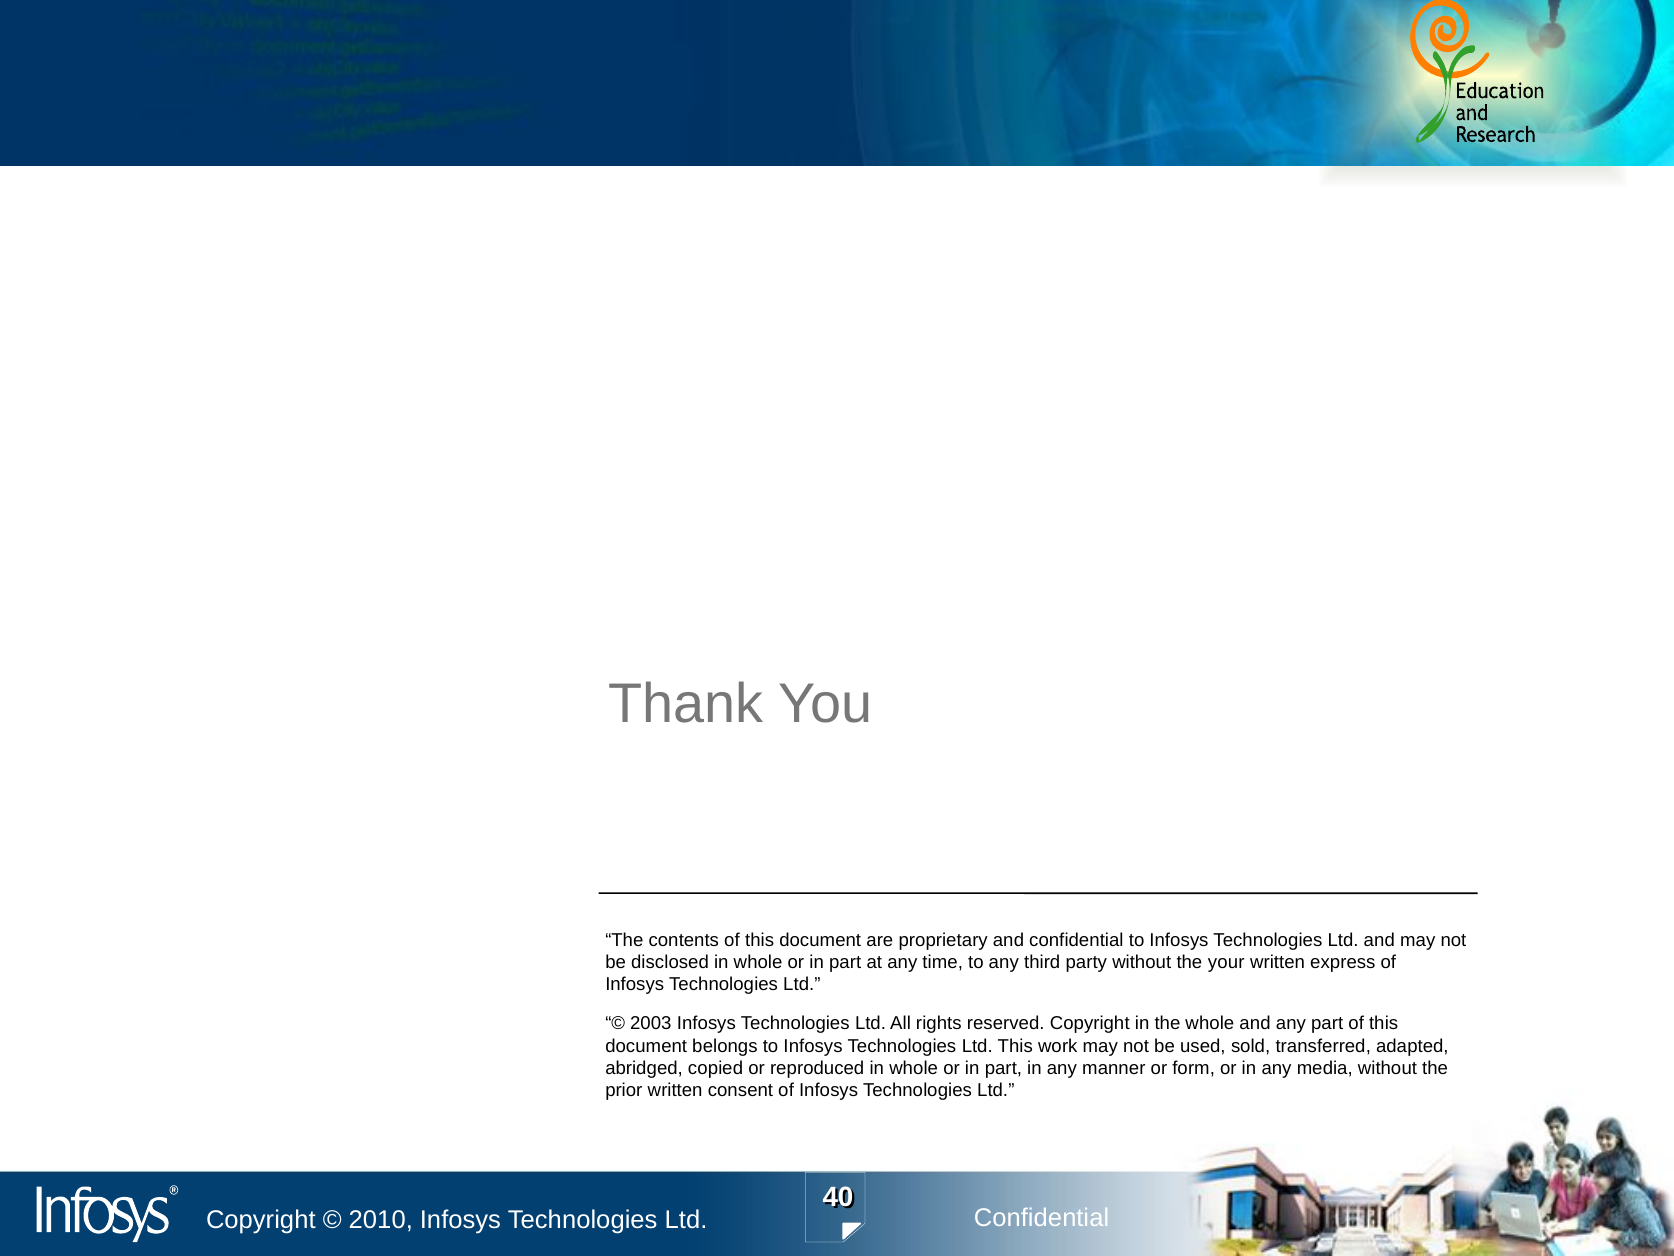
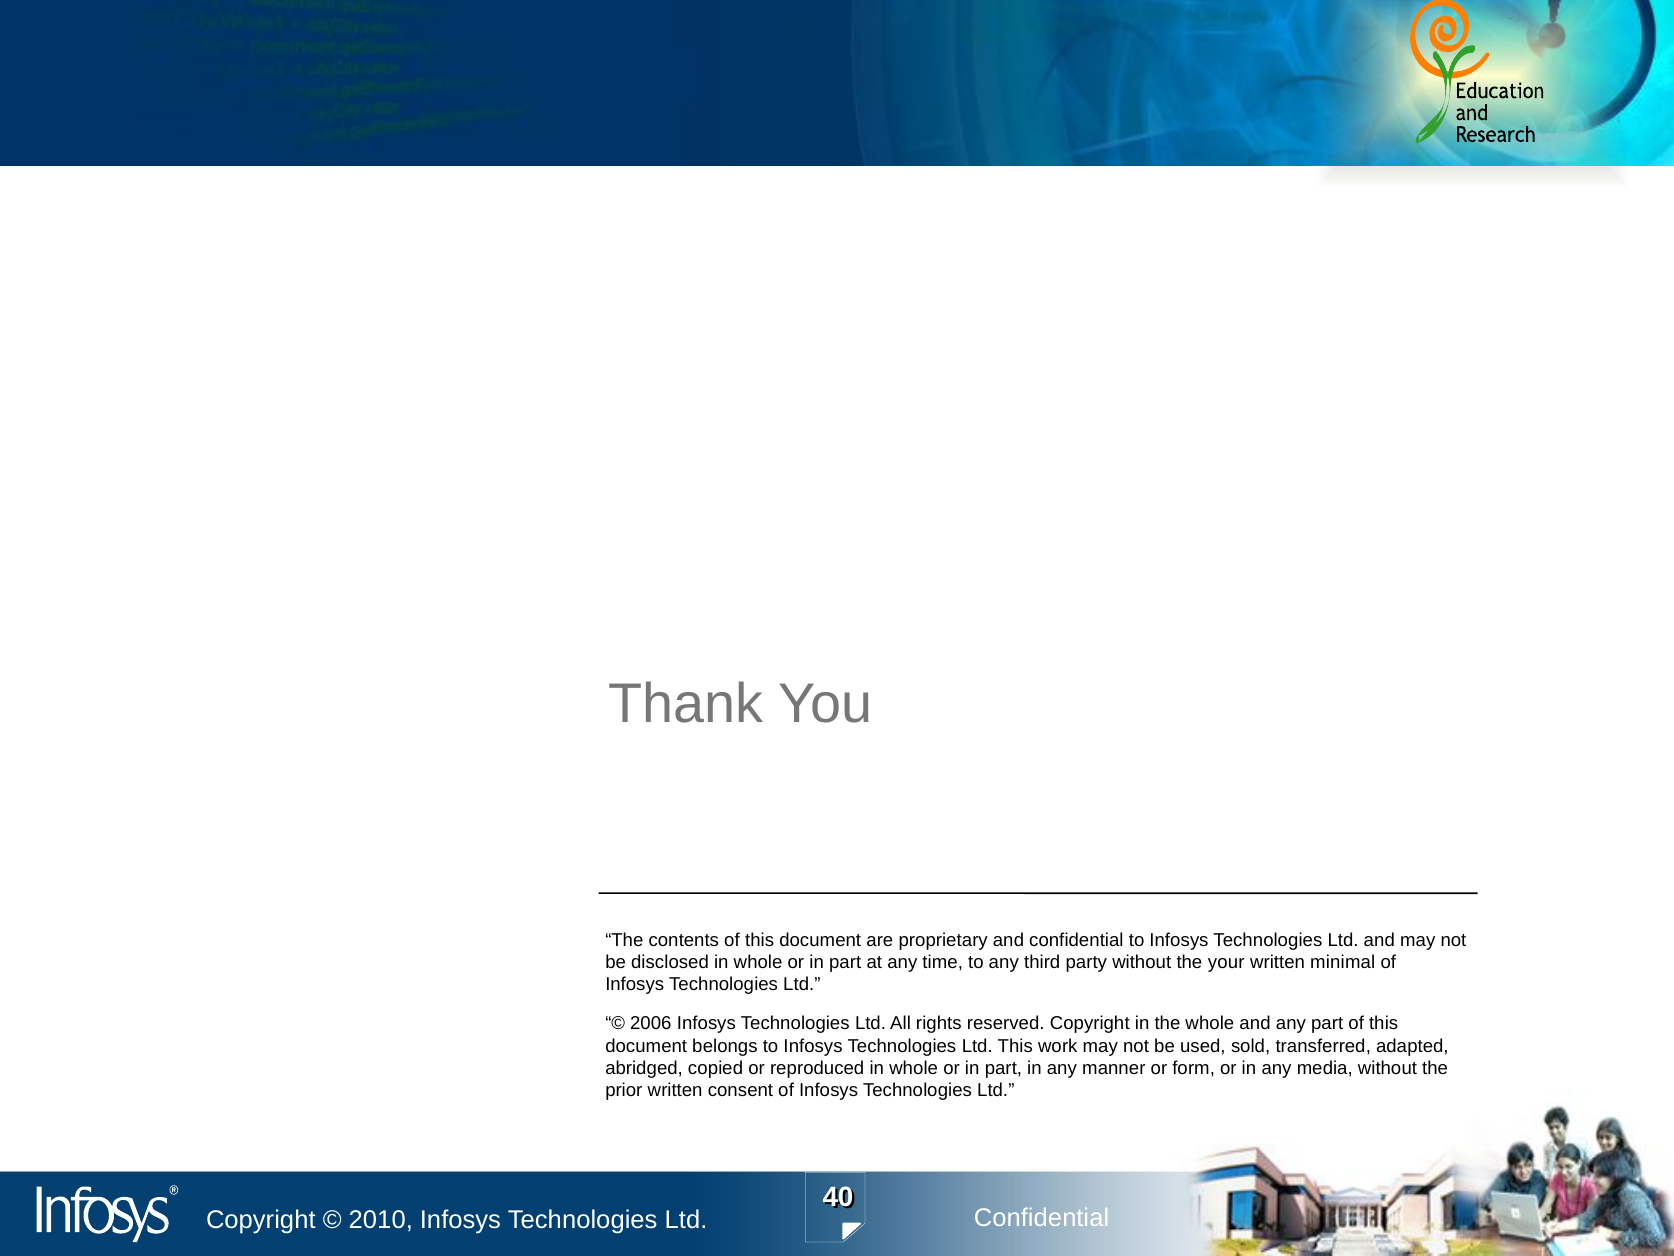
express: express -> minimal (1343, 962)
2003: 2003 -> 2006 (651, 1023)
